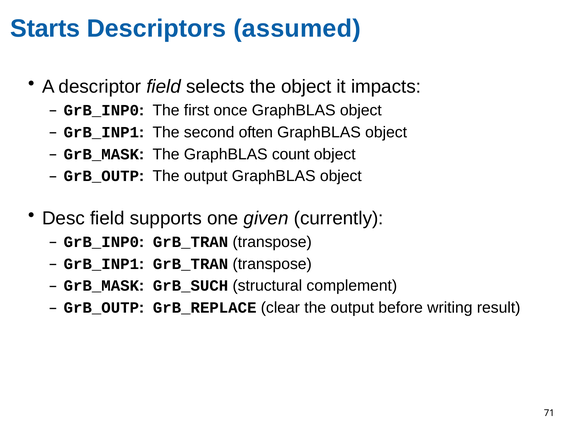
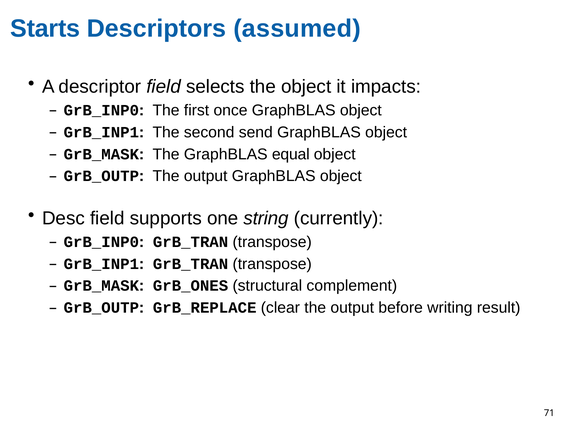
often: often -> send (256, 132)
count: count -> equal (291, 154)
given: given -> string (266, 218)
GrB_SUCH: GrB_SUCH -> GrB_ONES (191, 286)
